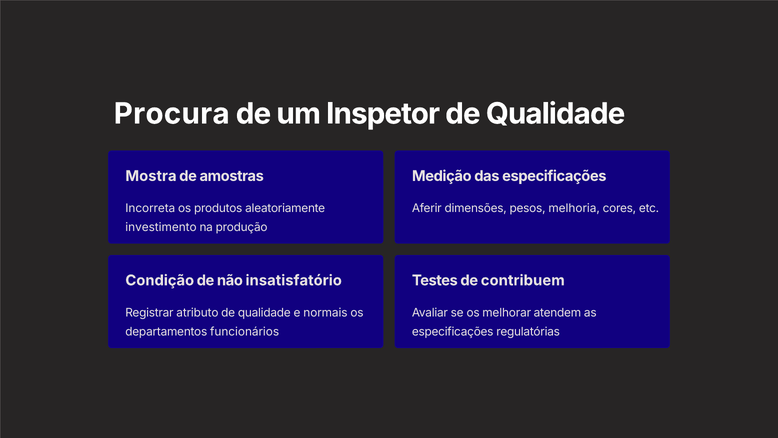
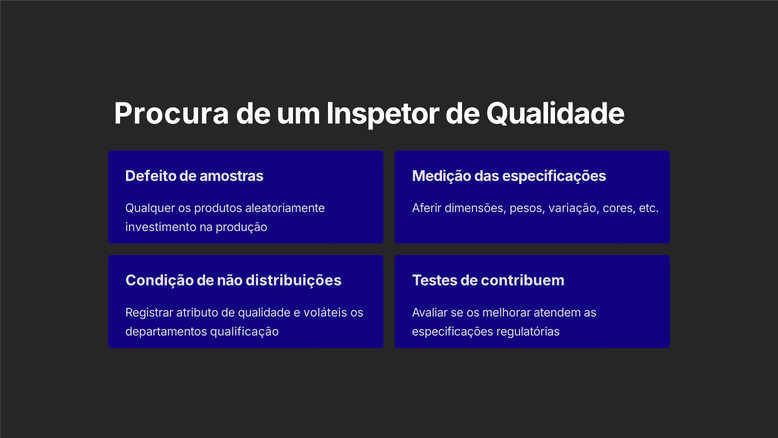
Mostra: Mostra -> Defeito (151, 176)
Incorreta: Incorreta -> Qualquer (150, 208)
melhoria: melhoria -> variação (574, 208)
insatisfatório: insatisfatório -> distribuições (294, 280)
normais: normais -> voláteis (325, 313)
funcionários: funcionários -> qualificação (245, 331)
